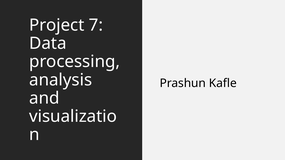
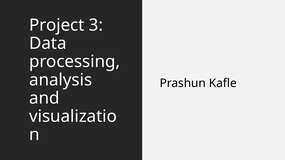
7: 7 -> 3 (96, 25)
